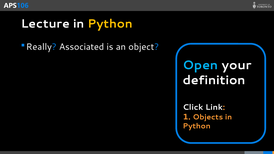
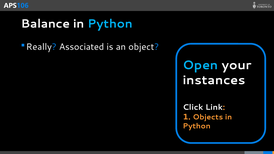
Lecture: Lecture -> Balance (45, 24)
Python colour: yellow -> light blue (110, 24)
definition: definition -> instances (214, 80)
